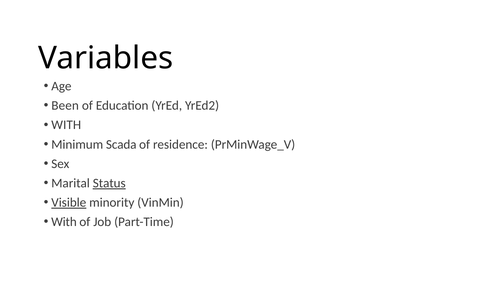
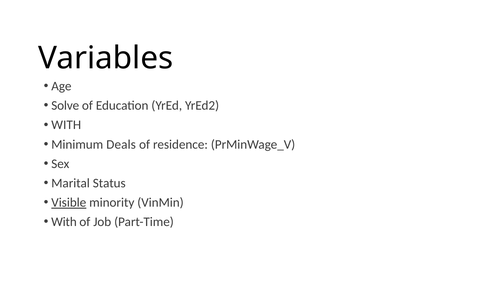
Been: Been -> Solve (65, 106)
Scada: Scada -> Deals (121, 145)
Status underline: present -> none (109, 183)
